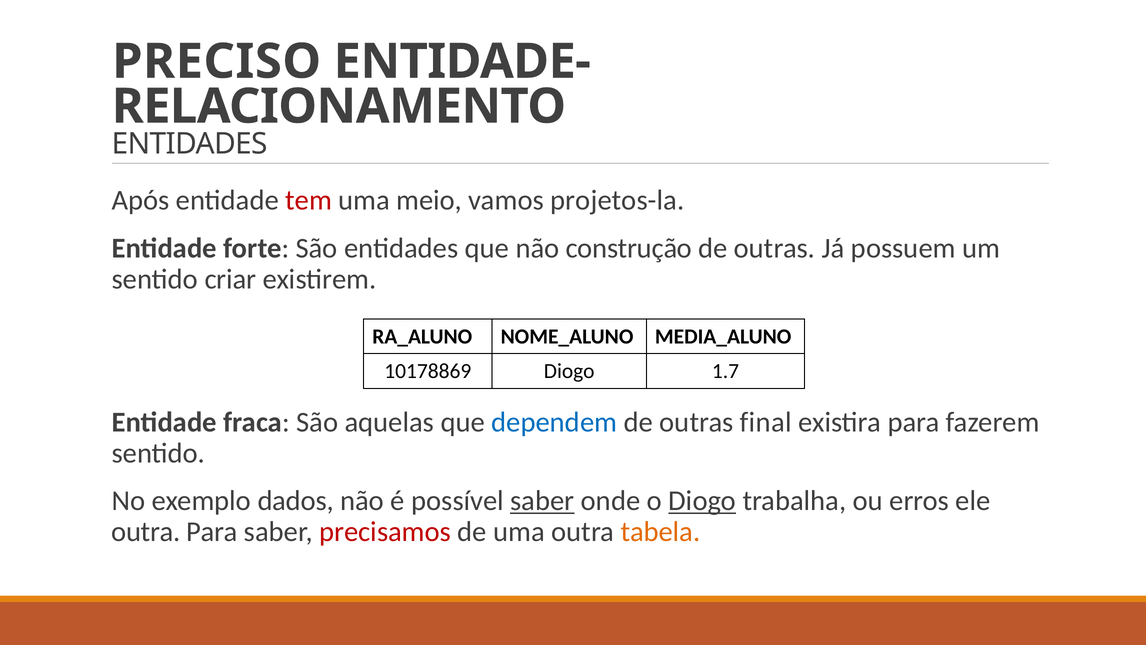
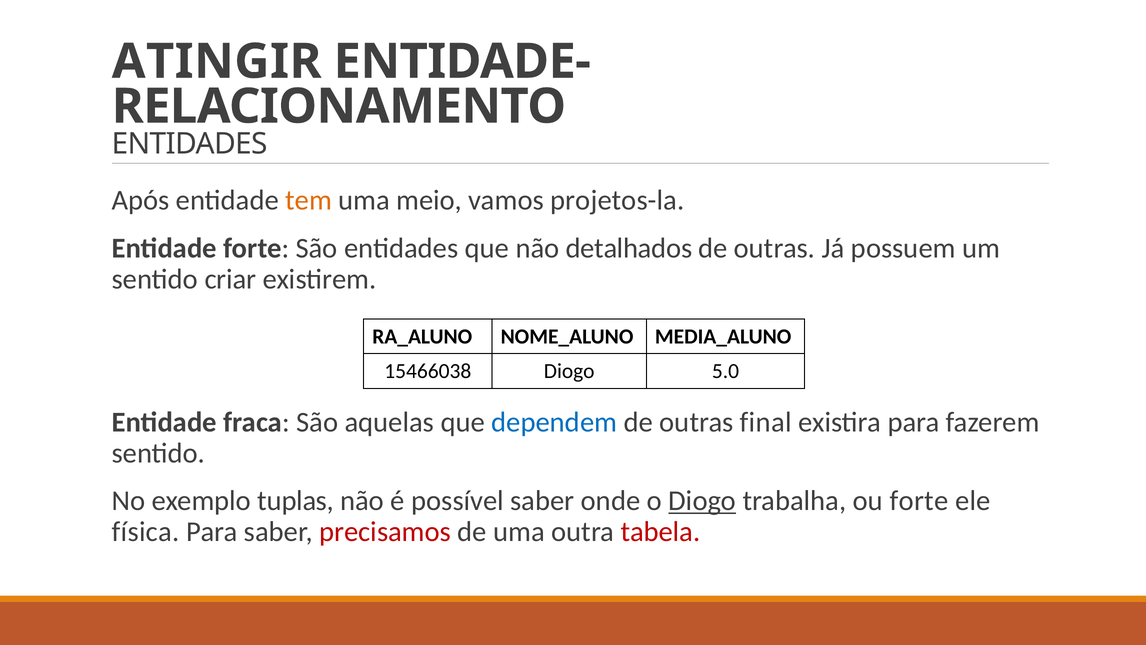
PRECISO: PRECISO -> ATINGIR (217, 62)
tem colour: red -> orange (309, 200)
construção: construção -> detalhados (629, 248)
10178869: 10178869 -> 15466038 (428, 371)
1.7: 1.7 -> 5.0 (726, 371)
dados: dados -> tuplas (296, 500)
saber underline: present -> none (542, 500)
ou erros: erros -> forte (919, 500)
outra: outra -> física (146, 531)
tabela colour: orange -> red (660, 531)
